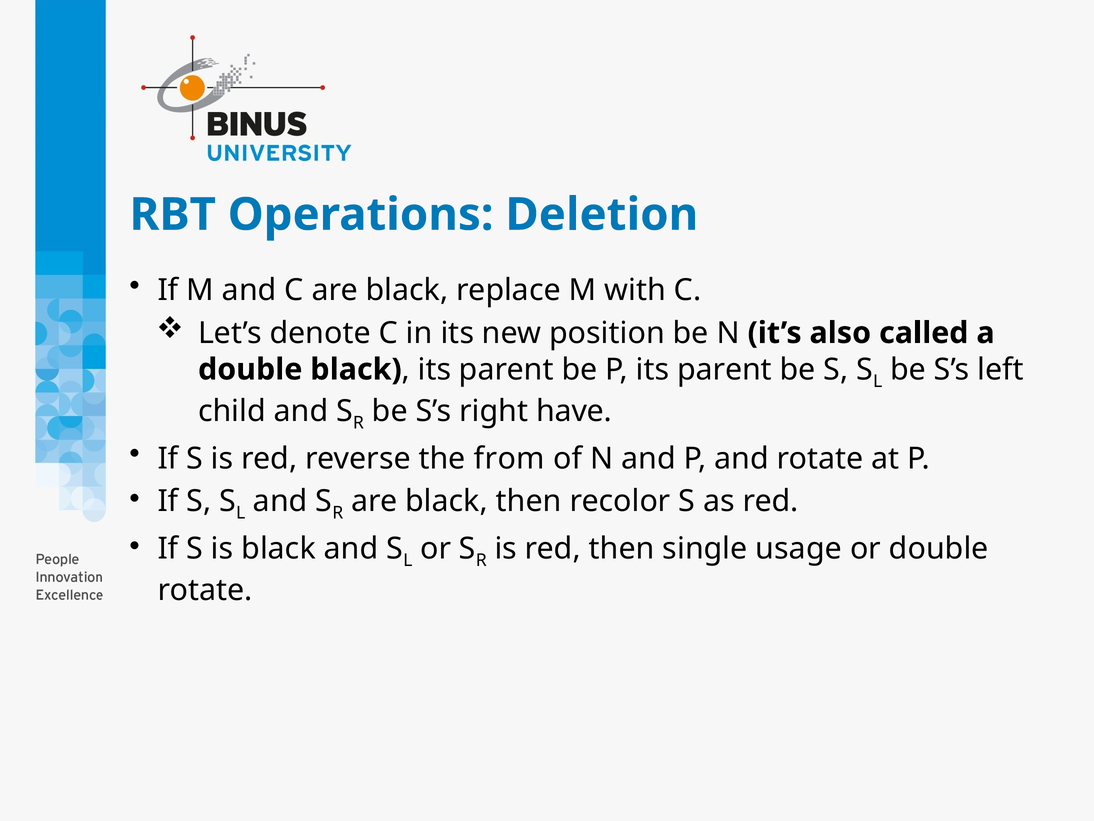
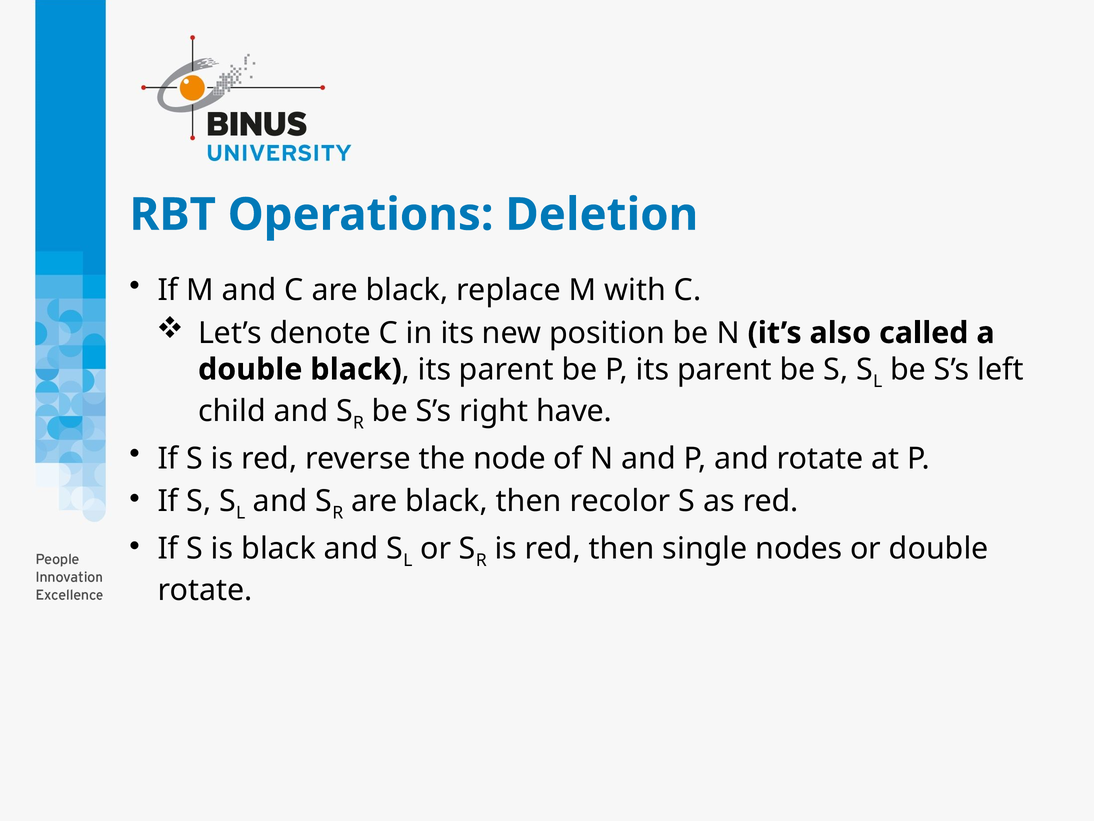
from: from -> node (510, 458)
usage: usage -> nodes (799, 548)
